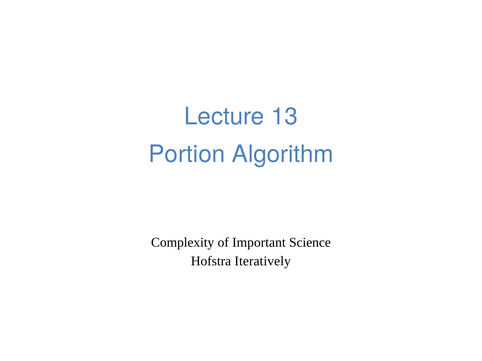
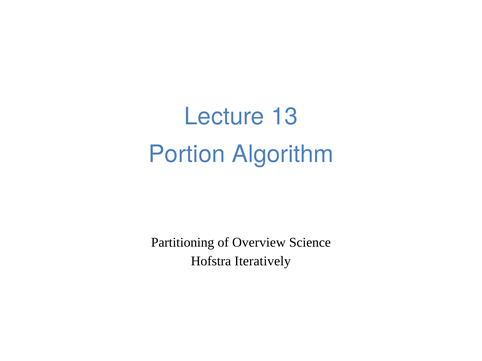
Complexity: Complexity -> Partitioning (183, 243)
Important: Important -> Overview (259, 243)
